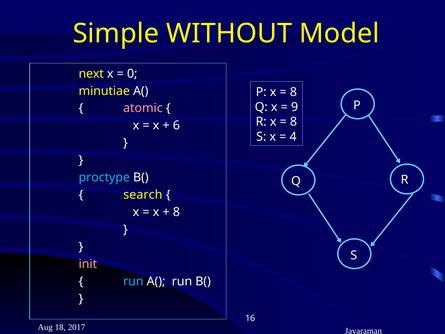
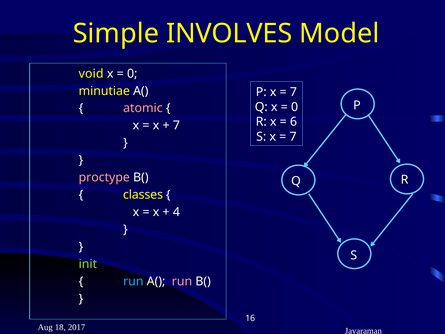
WITHOUT: WITHOUT -> INVOLVES (229, 34)
next: next -> void (91, 74)
8: 8 -> 7 (293, 92)
9: 9 -> 0 (295, 107)
8: 8 -> 6 (294, 122)
6: 6 -> 7 (176, 125)
4: 4 -> 7 (293, 137)
proctype colour: light blue -> pink (104, 177)
search: search -> classes (143, 195)
8: 8 -> 4 (176, 212)
init colour: pink -> light green (88, 264)
run colour: white -> pink (182, 281)
